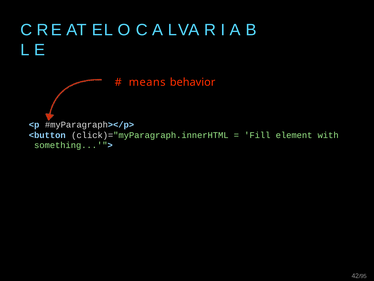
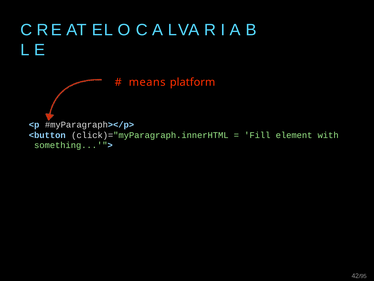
behavior: behavior -> platform (193, 82)
